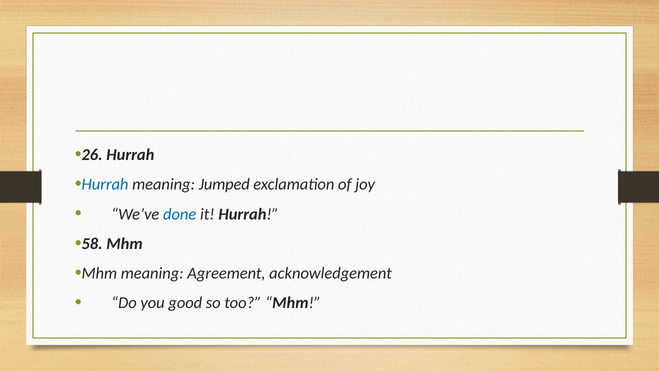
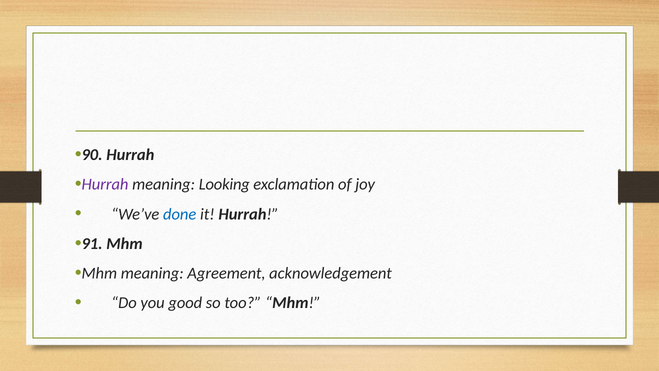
26: 26 -> 90 (92, 155)
Hurrah colour: blue -> purple (105, 184)
Jumped: Jumped -> Looking (224, 184)
58: 58 -> 91 (92, 243)
